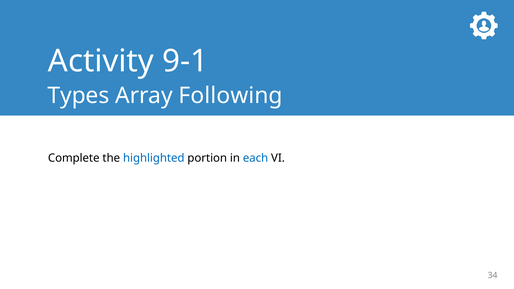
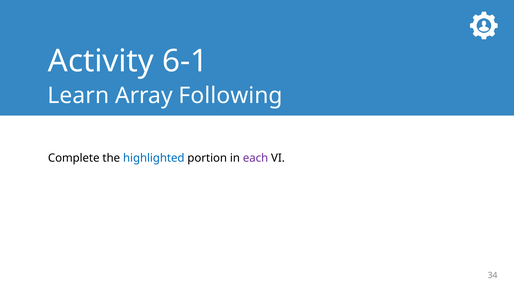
9-1: 9-1 -> 6-1 (185, 61)
Types: Types -> Learn (78, 96)
each colour: blue -> purple (256, 158)
